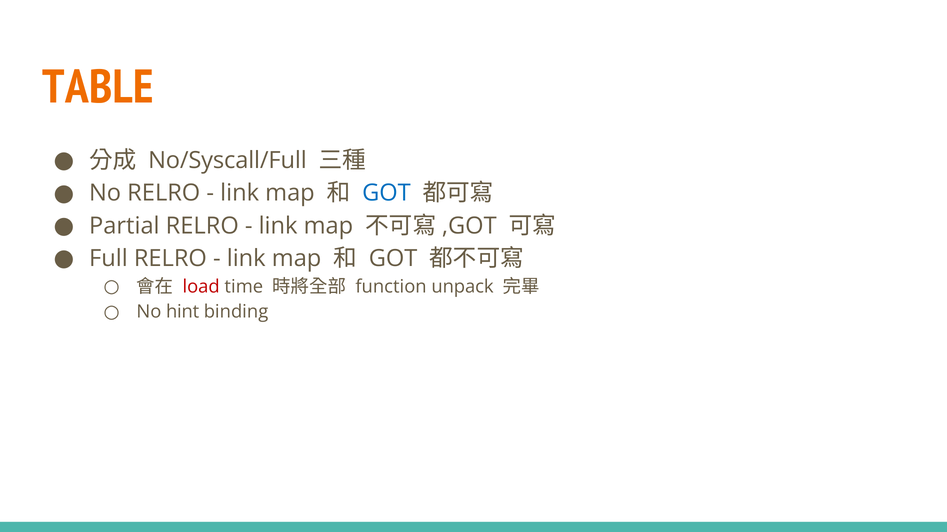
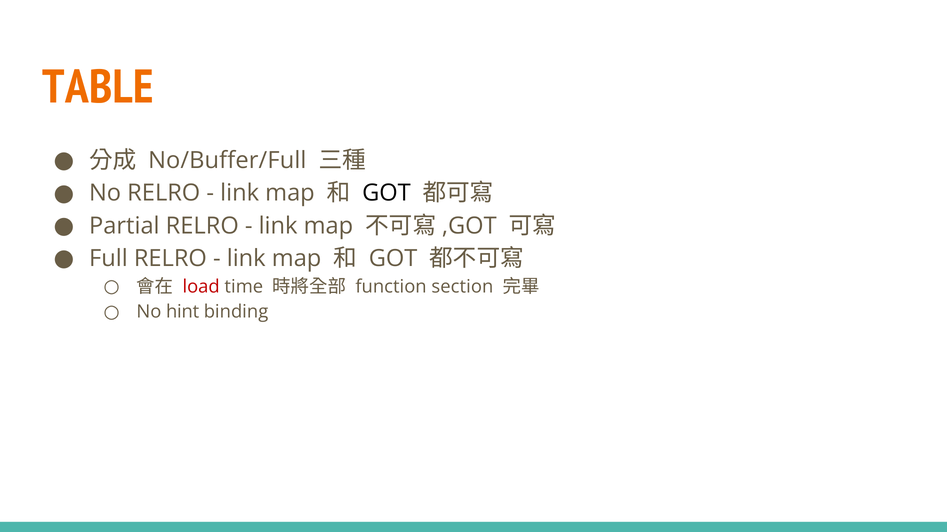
No/Syscall/Full: No/Syscall/Full -> No/Buffer/Full (227, 161)
GOT colour: blue -> black (386, 193)
unpack: unpack -> section (462, 287)
